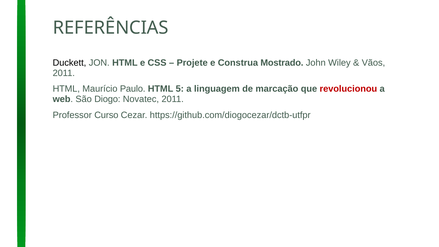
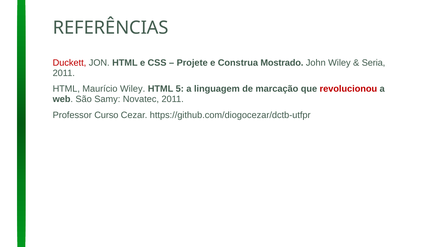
Duckett colour: black -> red (69, 63)
Vãos: Vãos -> Seria (374, 63)
Maurício Paulo: Paulo -> Wiley (133, 89)
Diogo: Diogo -> Samy (107, 99)
